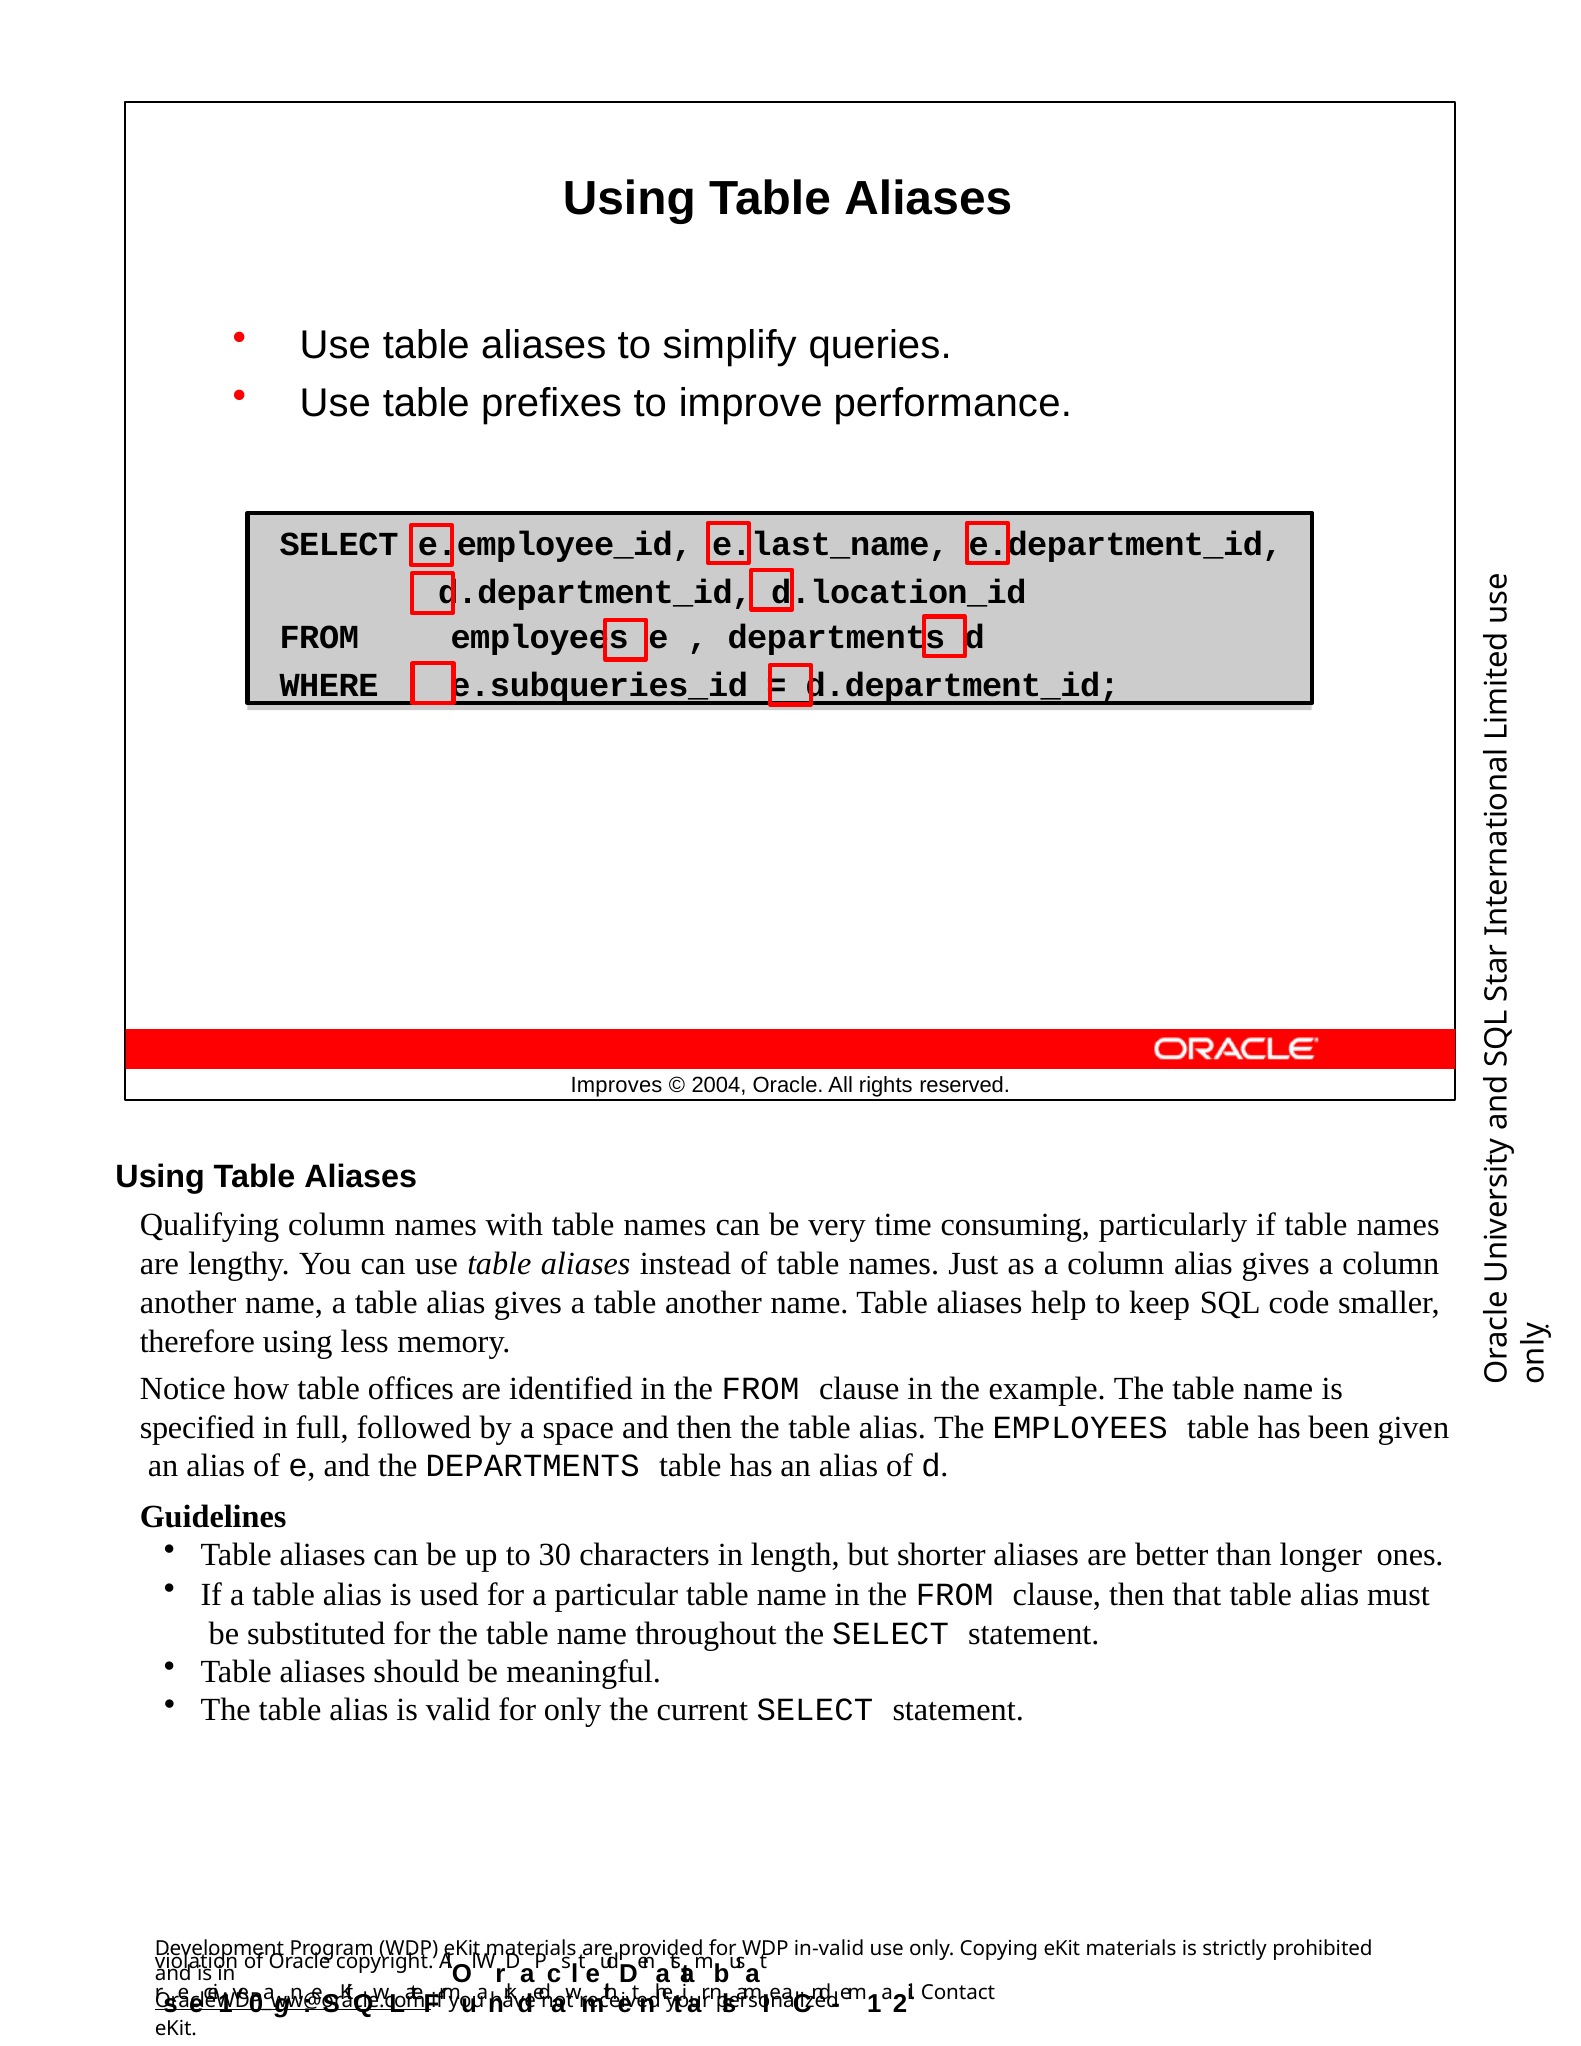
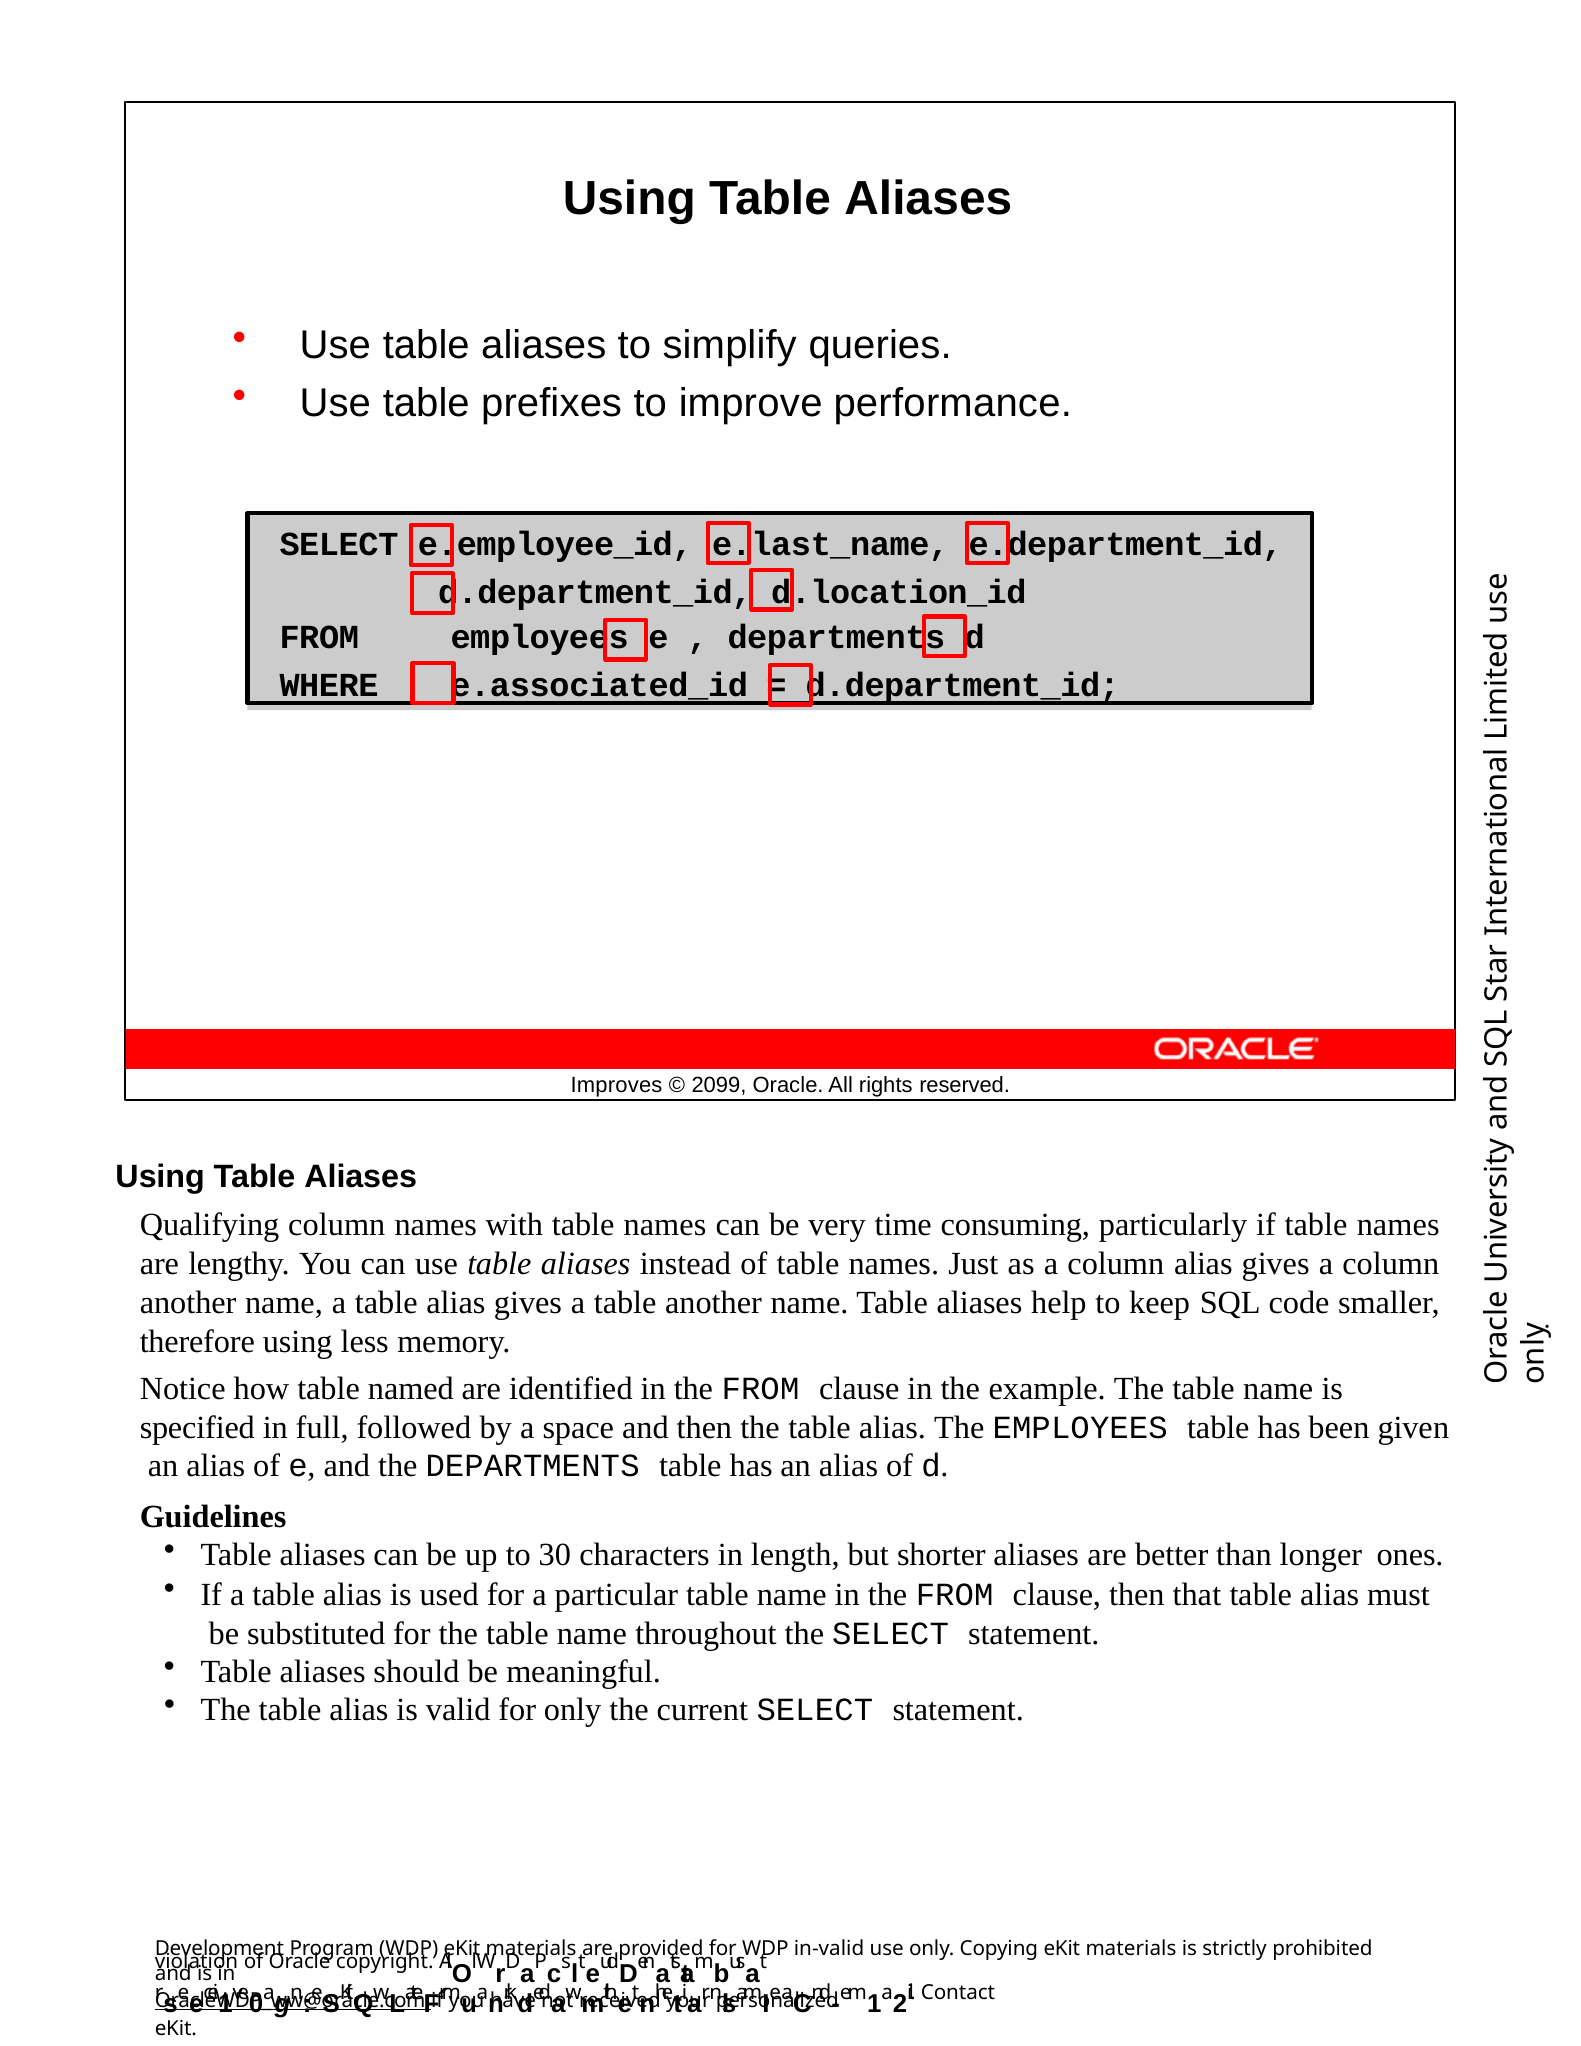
e.subqueries_id: e.subqueries_id -> e.associated_id (599, 686)
2004: 2004 -> 2099 (719, 1086)
offices: offices -> named (411, 1389)
